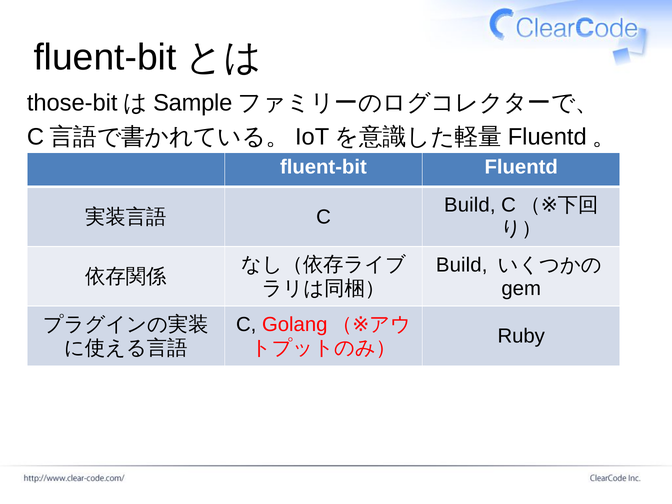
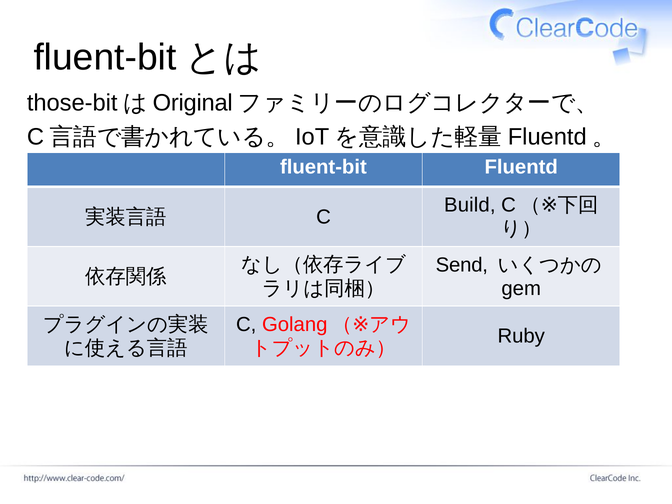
Sample: Sample -> Original (193, 103)
Build: Build -> Send (462, 265)
